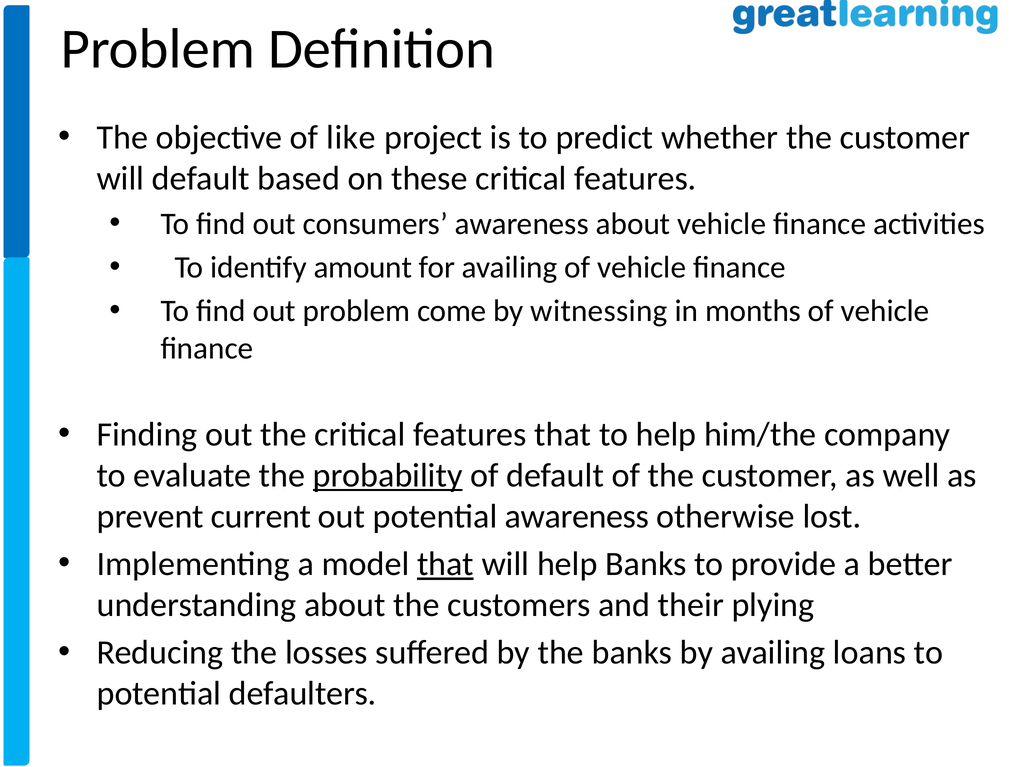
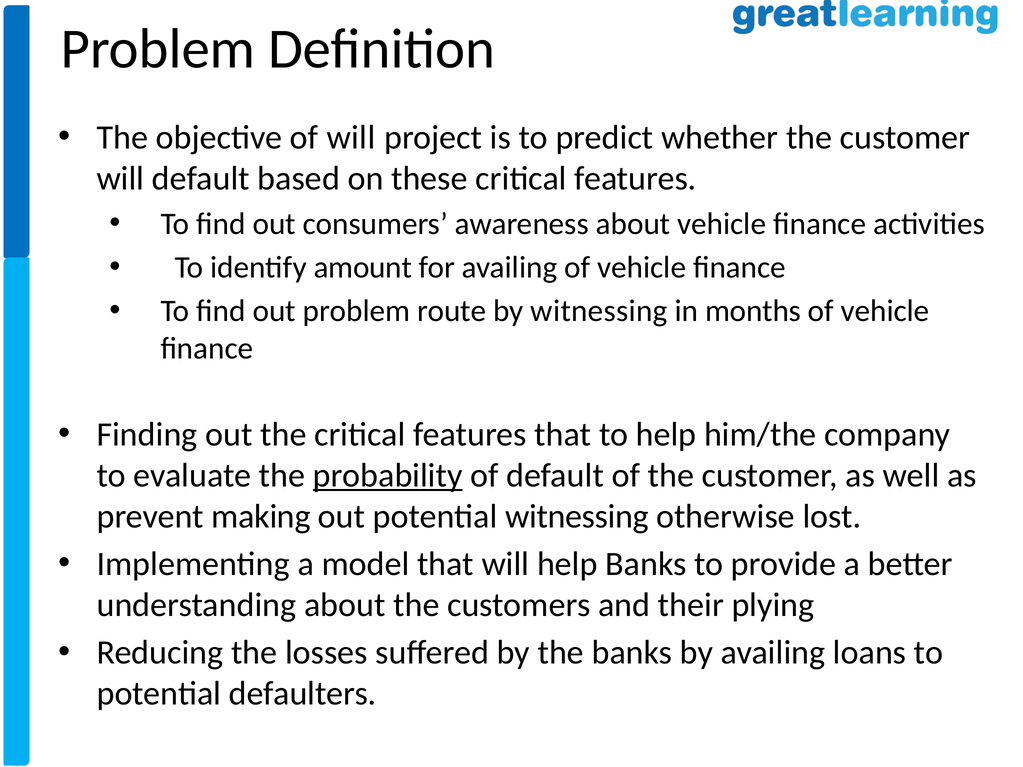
of like: like -> will (351, 138)
come: come -> route (452, 311)
current: current -> making (261, 517)
potential awareness: awareness -> witnessing (577, 517)
that underline: present -> none (445, 564)
